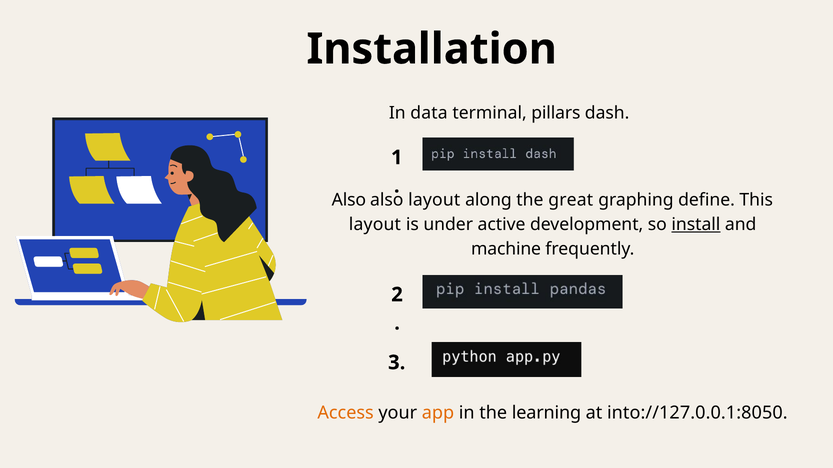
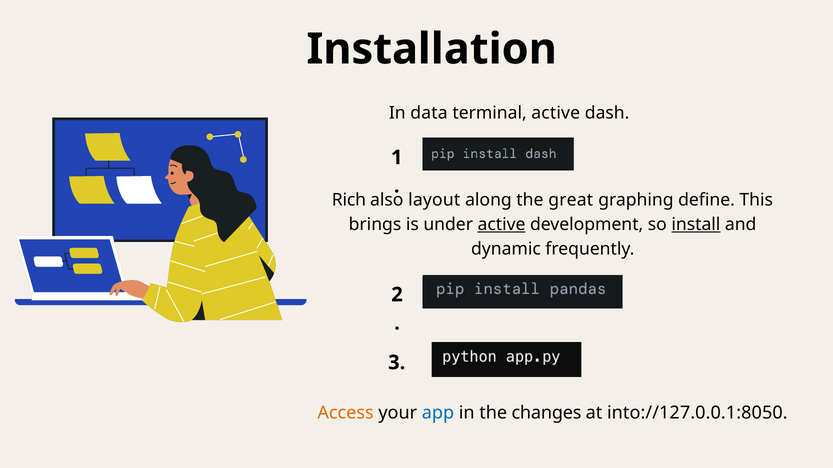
terminal pillars: pillars -> active (556, 113)
Also: Also -> Rich (349, 200)
layout: layout -> brings (375, 225)
active underline: none -> present (502, 225)
machine: machine -> dynamic (506, 249)
app colour: orange -> blue (438, 413)
learning: learning -> changes (546, 413)
